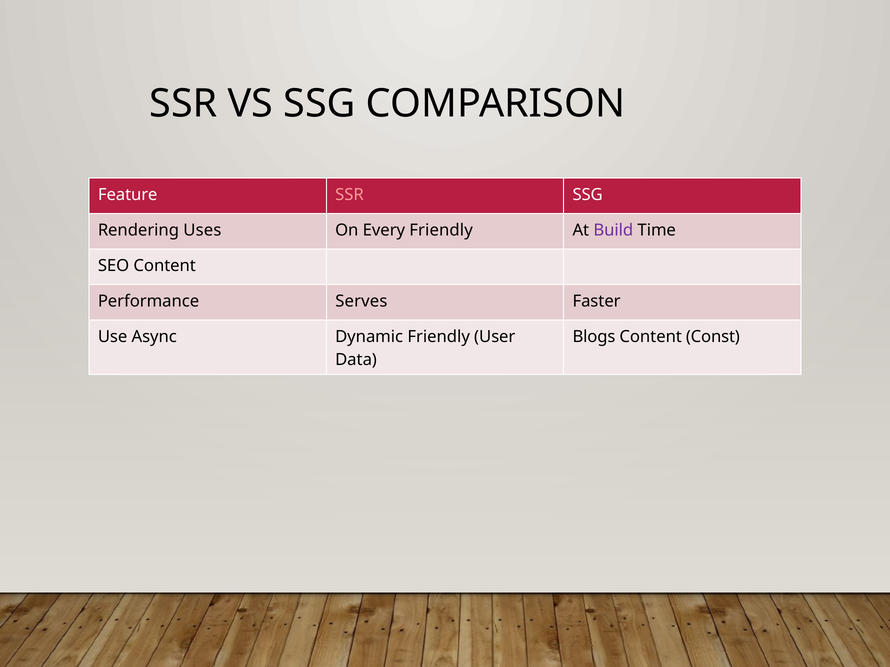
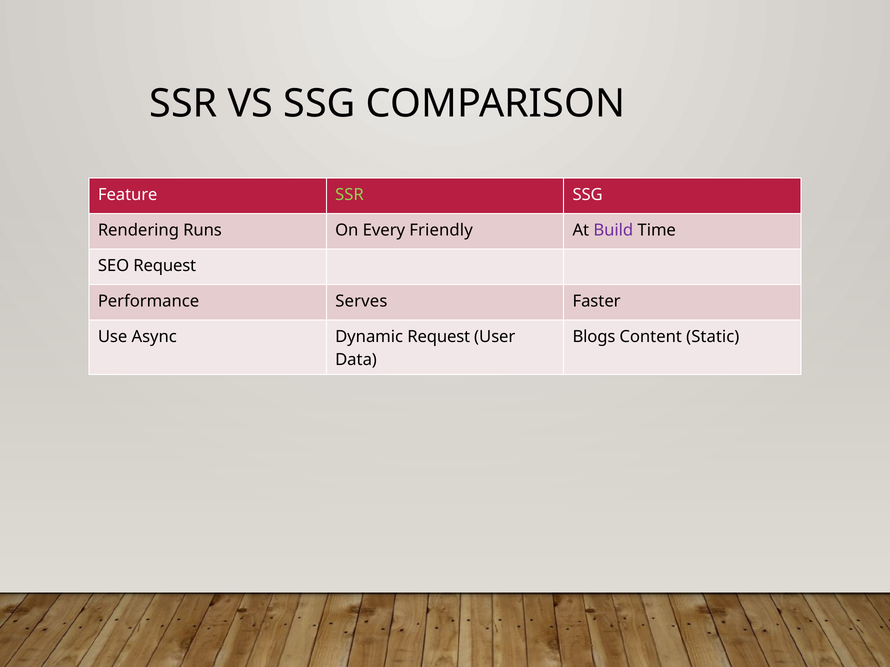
SSR colour: pink -> light green (349, 195)
Uses: Uses -> Runs (203, 230)
SEO Content: Content -> Request (165, 266)
Dynamic Friendly: Friendly -> Request (439, 337)
Const: Const -> Static (713, 337)
